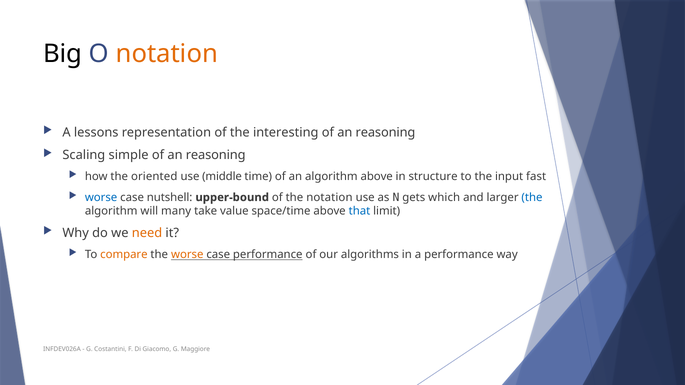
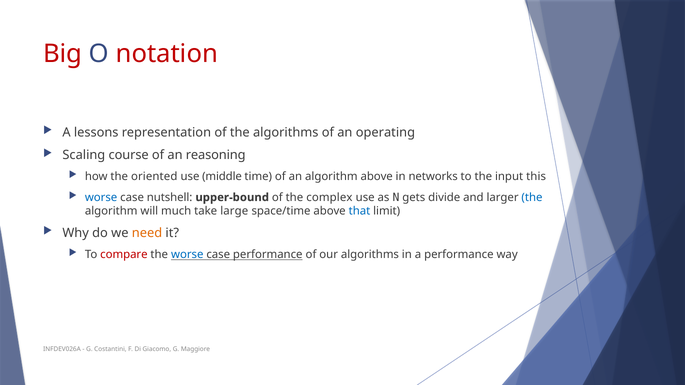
Big colour: black -> red (63, 54)
notation colour: orange -> red (167, 54)
the interesting: interesting -> algorithms (286, 133)
reasoning: reasoning -> operating (385, 133)
simple: simple -> course (129, 155)
structure: structure -> networks (433, 177)
fast: fast -> this (536, 177)
the notation: notation -> complex (329, 198)
which: which -> divide (444, 198)
many: many -> much (176, 211)
value: value -> large (234, 211)
compare colour: orange -> red (124, 255)
worse colour: orange -> blue (187, 255)
